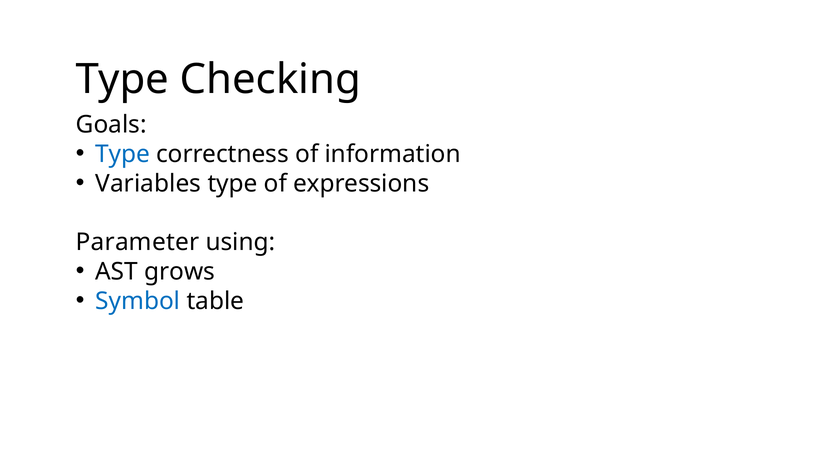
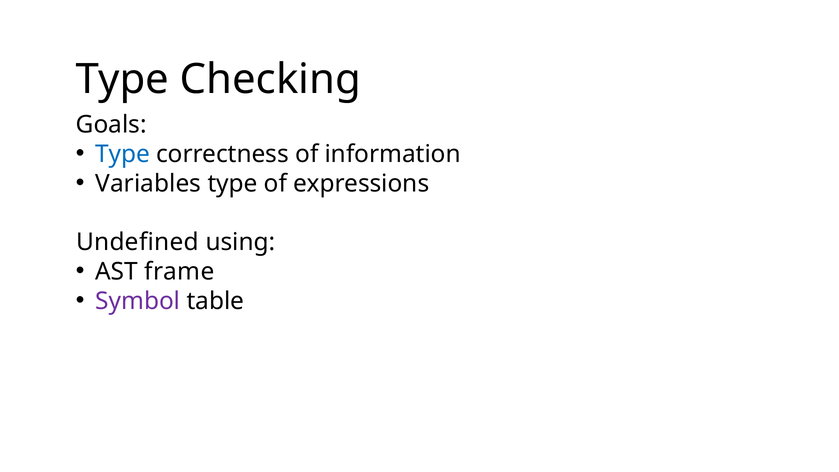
Parameter: Parameter -> Undefined (137, 242)
grows: grows -> frame (179, 272)
Symbol colour: blue -> purple (138, 301)
